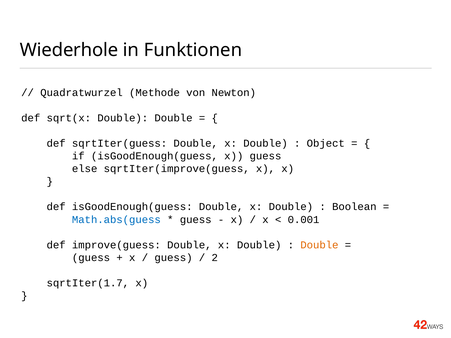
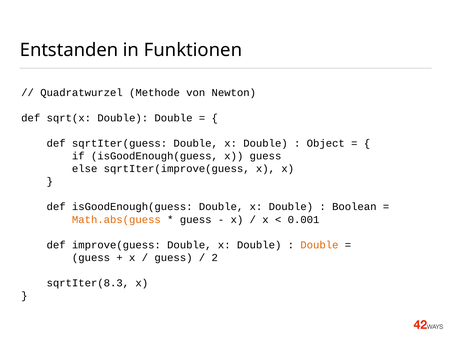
Wiederhole: Wiederhole -> Entstanden (69, 50)
Math.abs(guess colour: blue -> orange (116, 220)
sqrtIter(1.7: sqrtIter(1.7 -> sqrtIter(8.3 (88, 283)
